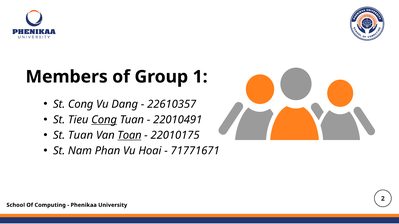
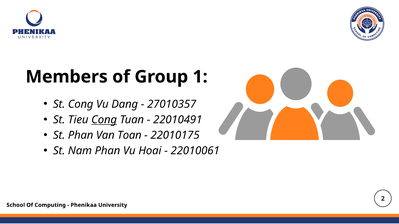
22610357: 22610357 -> 27010357 (172, 104)
St Tuan: Tuan -> Phan (81, 136)
Toan underline: present -> none (129, 136)
71771671: 71771671 -> 22010061 (195, 151)
